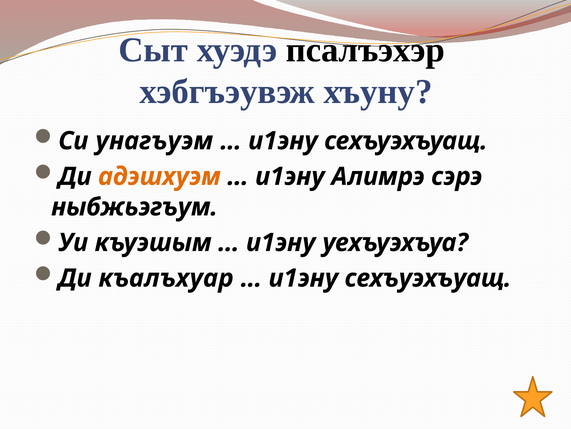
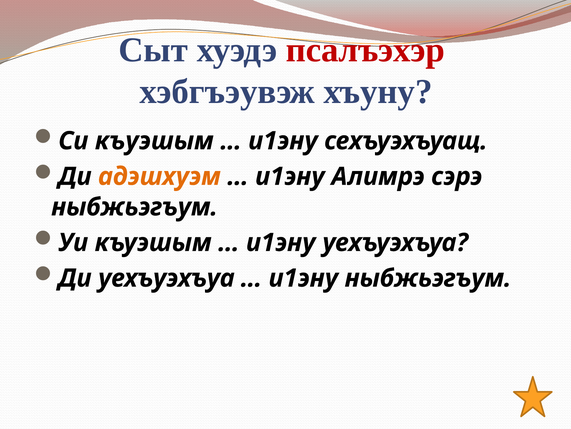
псалъэхэр colour: black -> red (365, 50)
Си унагъуэм: унагъуэм -> къуэшым (154, 141)
Ди къалъхуар: къалъхуар -> уехъуэхъуа (166, 278)
сехъуэхъуащ: сехъуэхъуащ -> ныбжьэгъум (428, 278)
